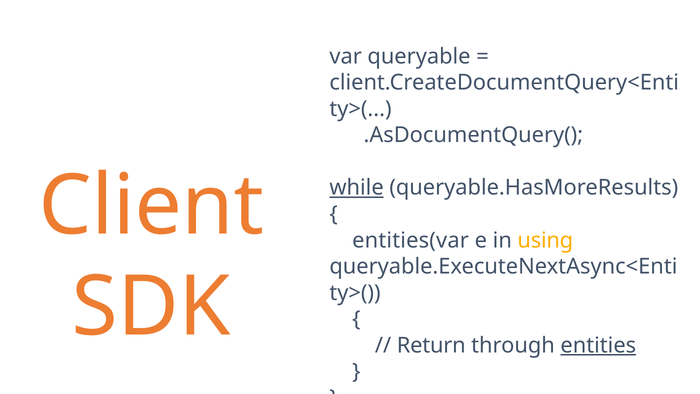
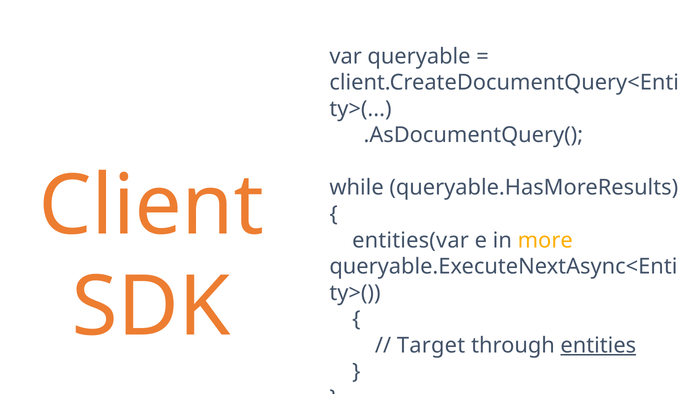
while underline: present -> none (357, 188)
using: using -> more (545, 240)
Return: Return -> Target (431, 345)
